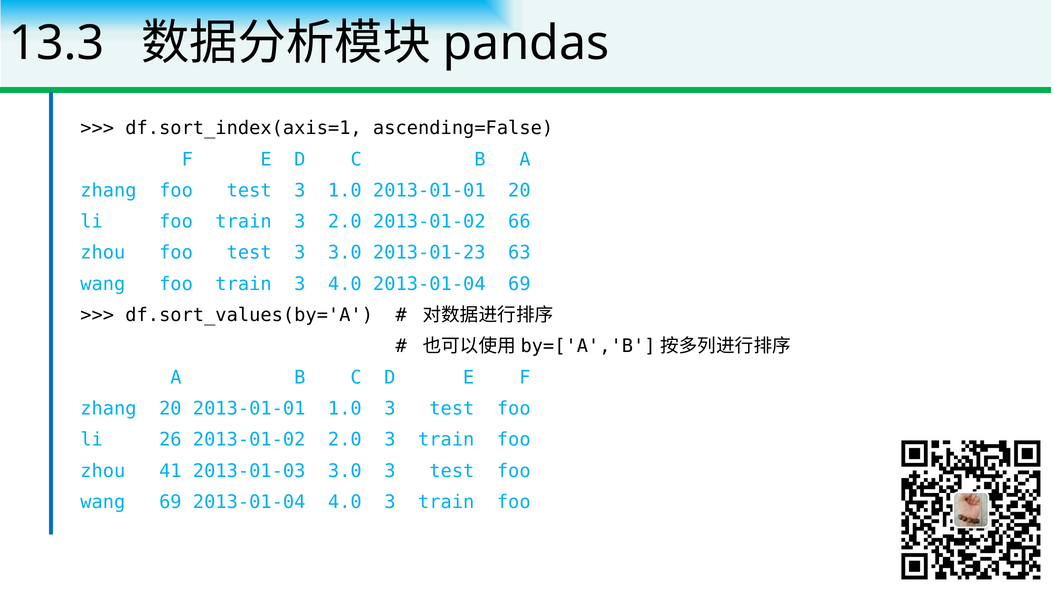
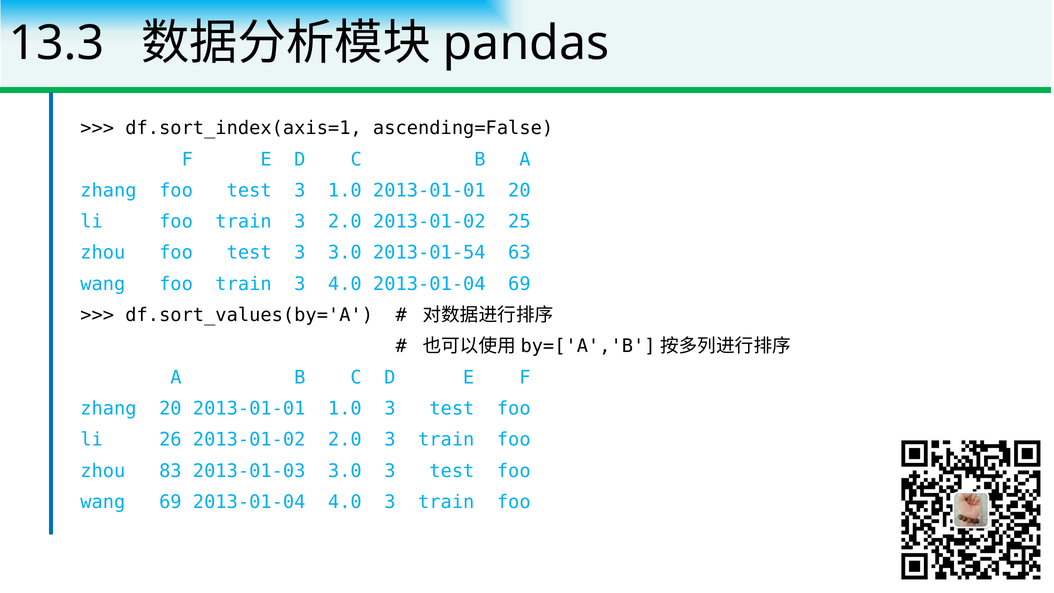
66: 66 -> 25 (519, 222)
2013-01-23: 2013-01-23 -> 2013-01-54 (429, 253)
41: 41 -> 83 (170, 471)
